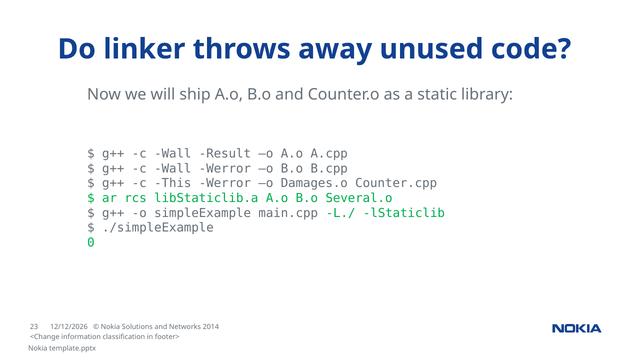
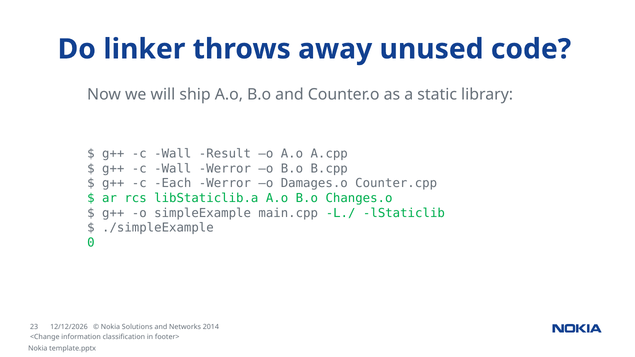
This: This -> Each (173, 183)
Several.o: Several.o -> Changes.o (359, 198)
